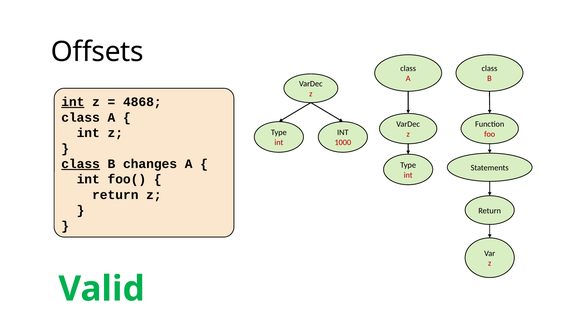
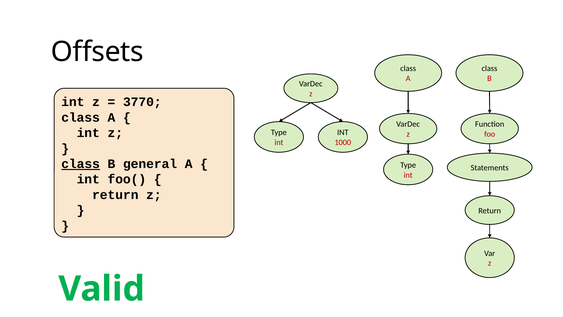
int underline: present -> none (73, 102)
4868: 4868 -> 3770 (142, 102)
changes: changes -> general (150, 164)
